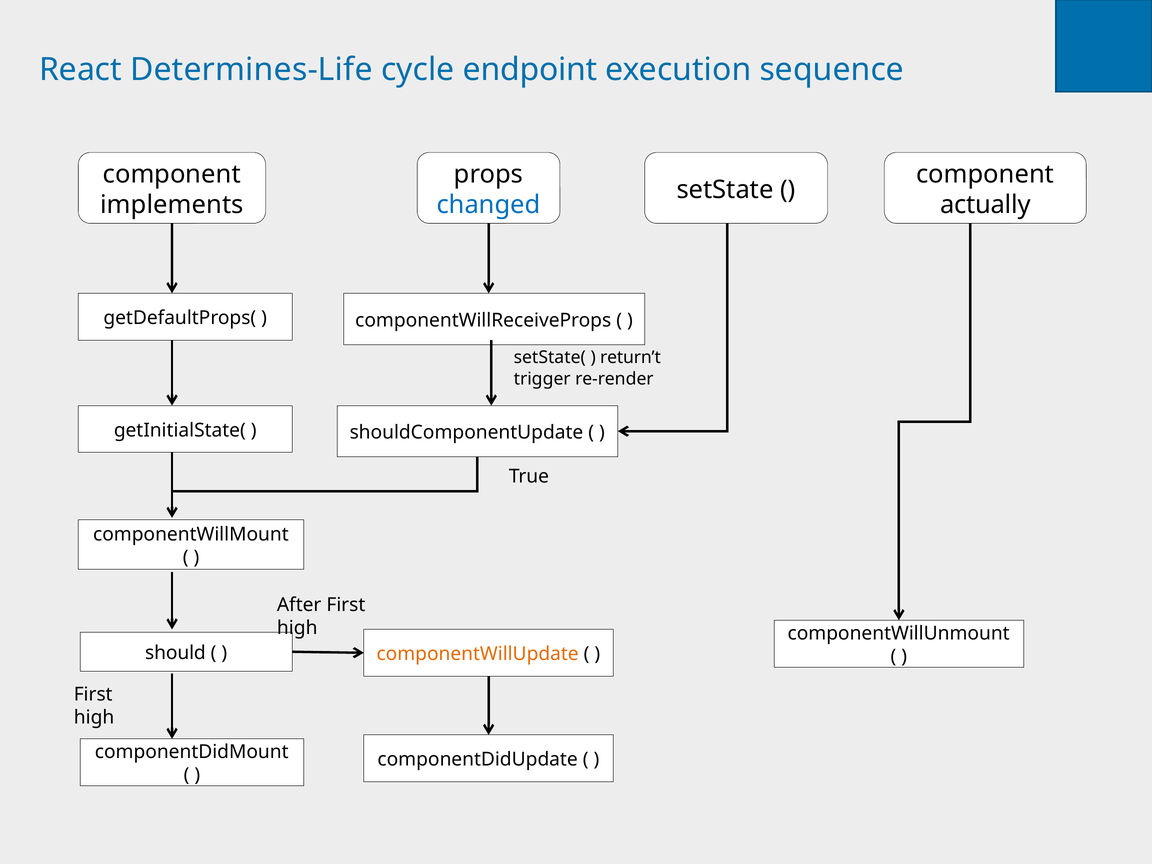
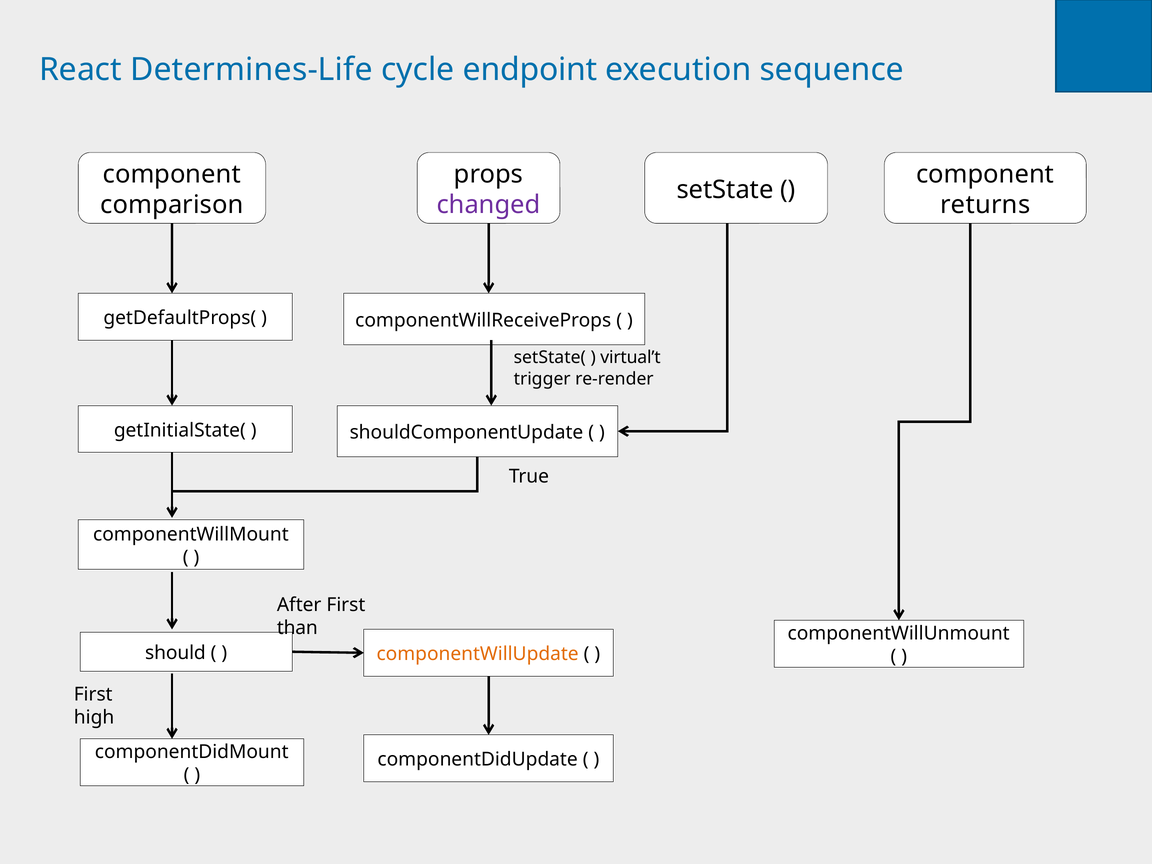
implements: implements -> comparison (172, 205)
changed colour: blue -> purple (489, 205)
actually: actually -> returns (985, 205)
return’t: return’t -> virtual’t (630, 358)
high: high -> than (297, 628)
